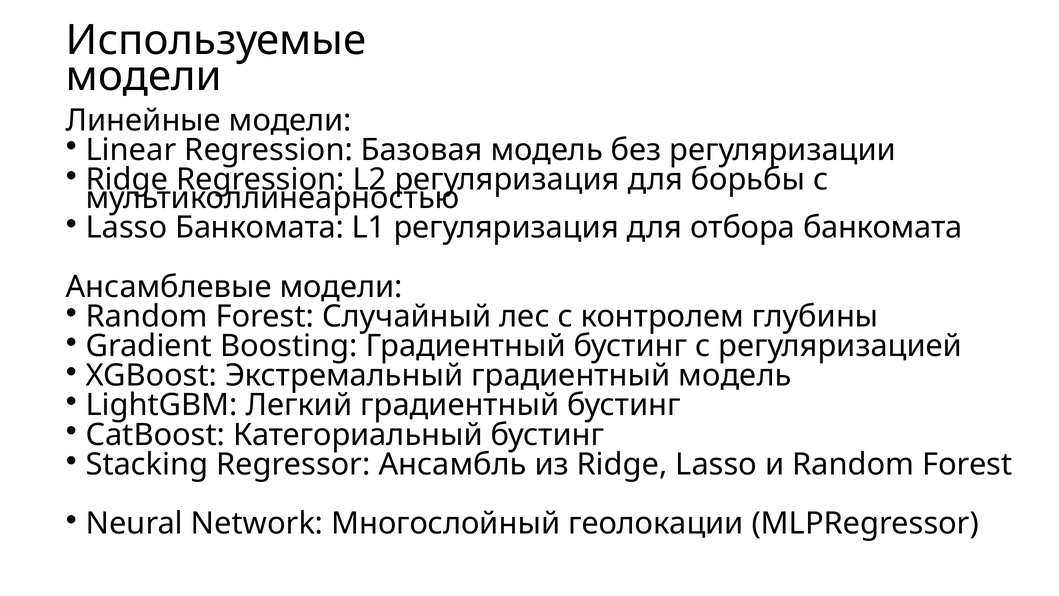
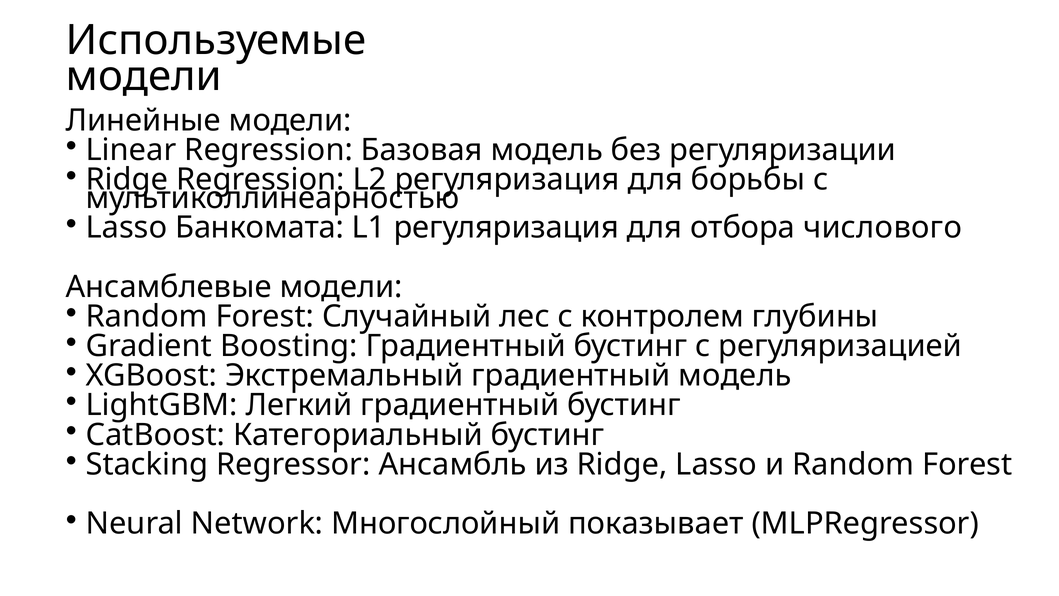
отбора банкомата: банкомата -> числового (883, 228)
геолокации: геолокации -> показывает (656, 523)
